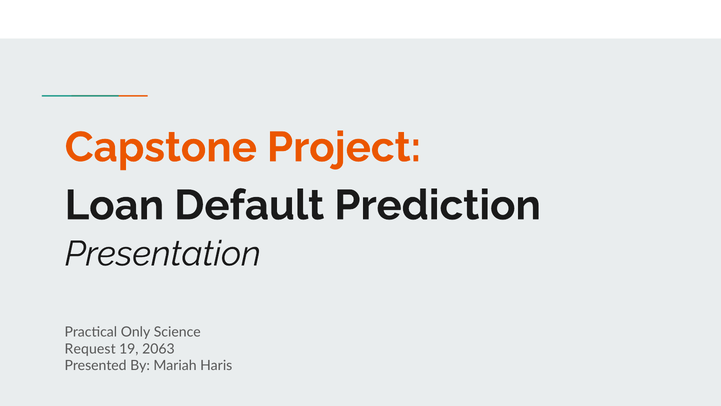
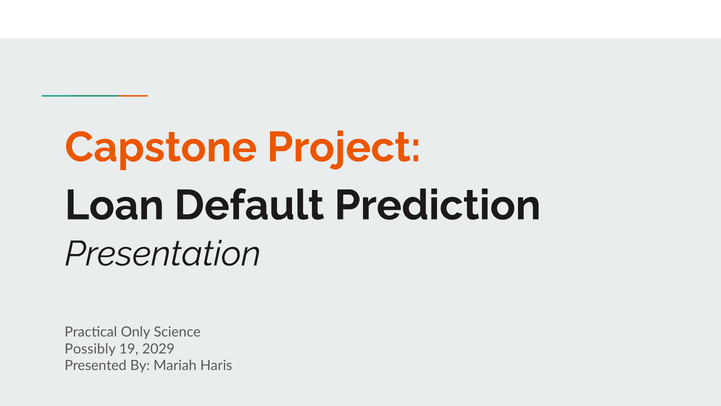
Request: Request -> Possibly (90, 349)
2063: 2063 -> 2029 (158, 349)
